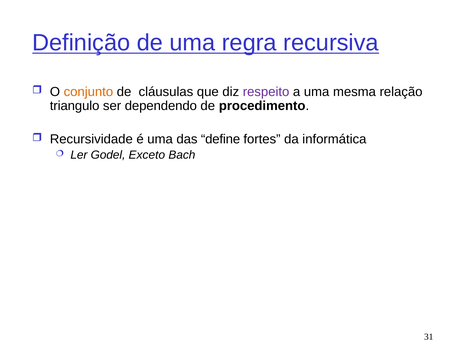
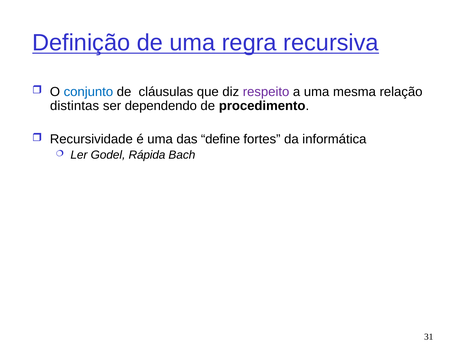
conjunto colour: orange -> blue (88, 92)
triangulo: triangulo -> distintas (75, 106)
Exceto: Exceto -> Rápida (147, 155)
